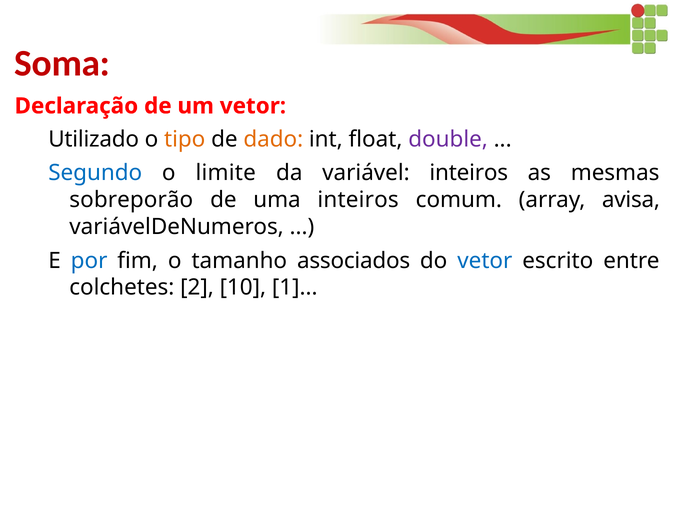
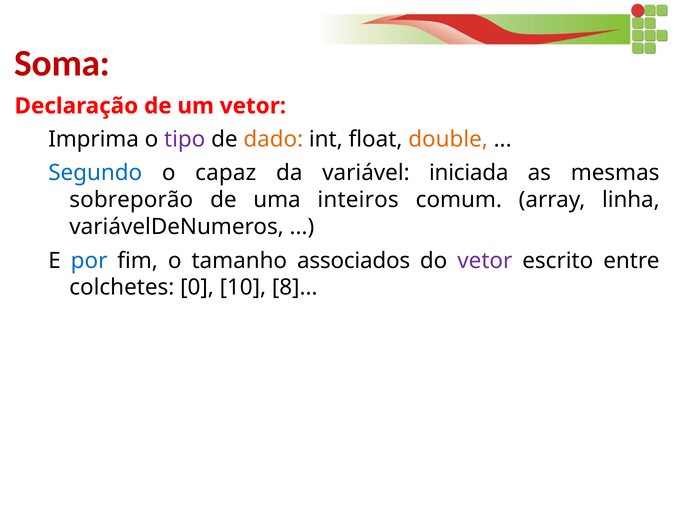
Utilizado: Utilizado -> Imprima (94, 139)
tipo colour: orange -> purple (185, 139)
double colour: purple -> orange (448, 139)
limite: limite -> capaz (226, 173)
variável inteiros: inteiros -> iniciada (469, 173)
avisa: avisa -> linha (631, 200)
vetor colour: blue -> purple (485, 260)
2: 2 -> 0 (197, 287)
1: 1 -> 8 (295, 287)
